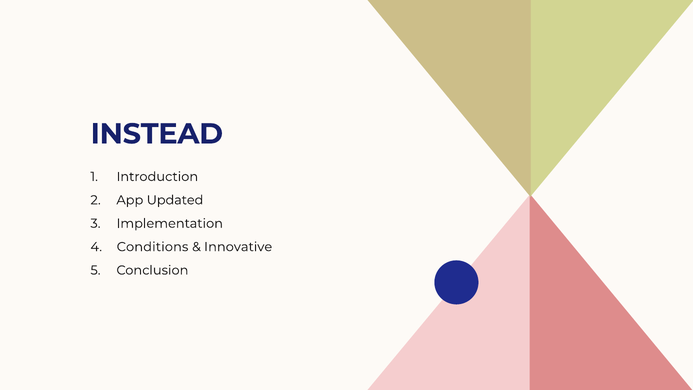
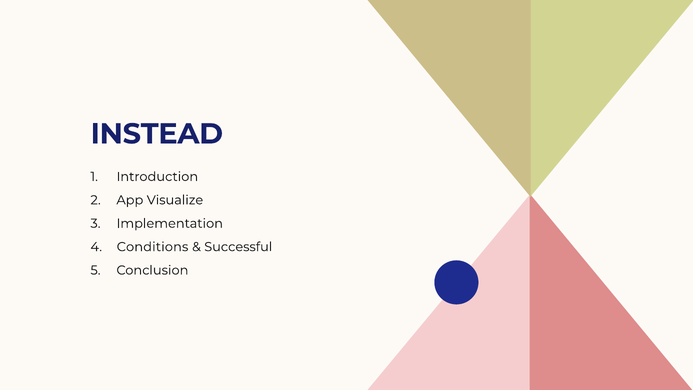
Updated: Updated -> Visualize (175, 200)
Innovative: Innovative -> Successful (238, 247)
